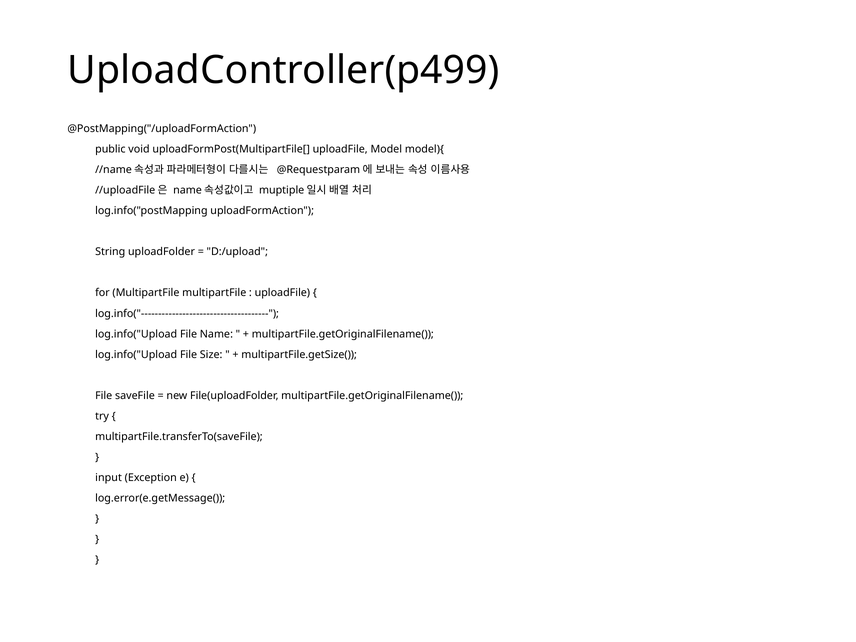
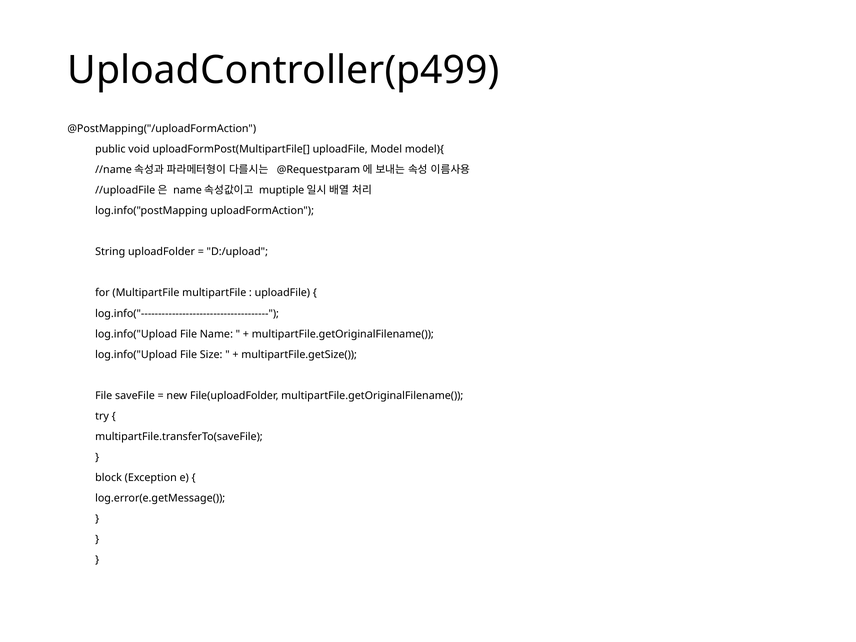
input: input -> block (109, 478)
